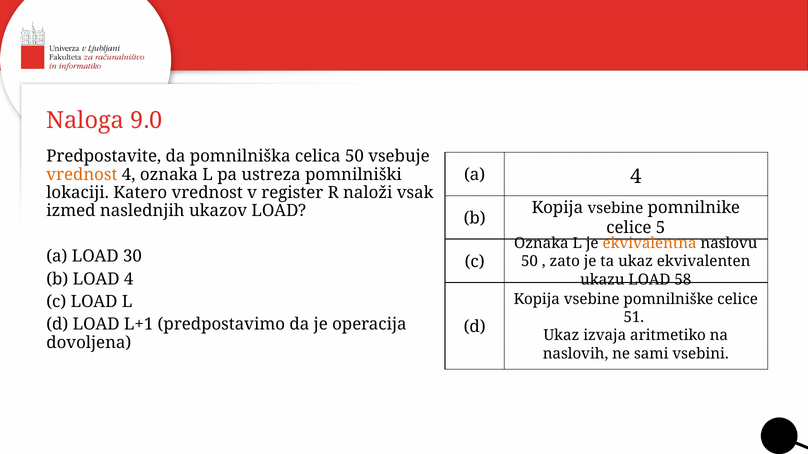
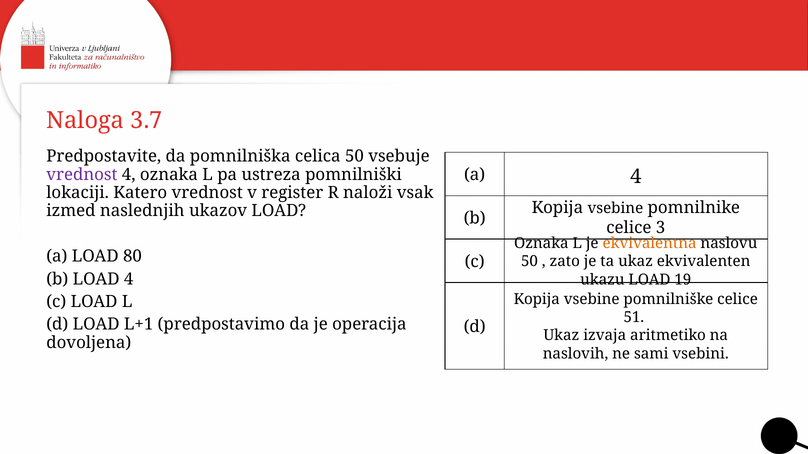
9.0: 9.0 -> 3.7 (146, 120)
vrednost colour: orange -> purple (82, 175)
5: 5 -> 3 (661, 228)
30: 30 -> 80 (132, 257)
58: 58 -> 19 (683, 280)
